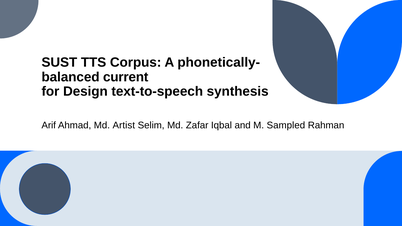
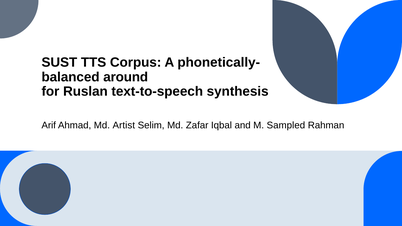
current: current -> around (126, 77)
Design: Design -> Ruslan (85, 92)
